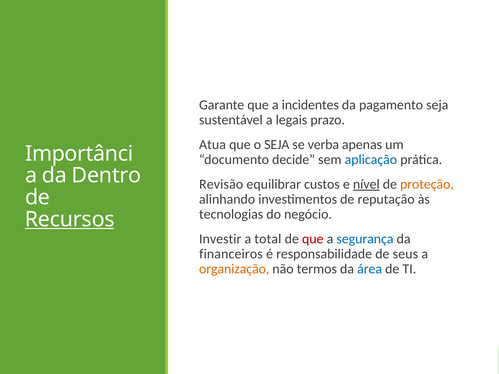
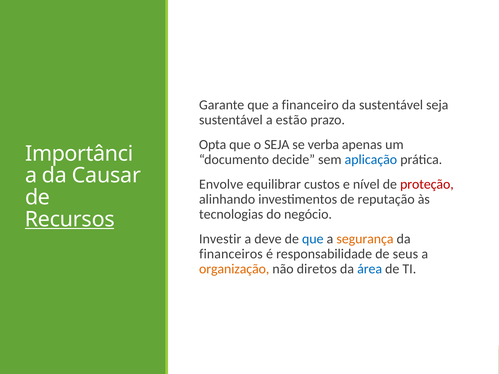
incidentes: incidentes -> financeiro (310, 105)
da pagamento: pagamento -> sustentável (391, 105)
legais: legais -> estão (291, 120)
Atua: Atua -> Opta (213, 145)
Dentro: Dentro -> Causar (106, 176)
Revisão: Revisão -> Envolve (221, 184)
nível underline: present -> none (366, 184)
proteção colour: orange -> red (427, 184)
total: total -> deve (268, 239)
que colour: red -> blue (313, 239)
segurança colour: blue -> orange (365, 239)
termos: termos -> diretos (317, 269)
